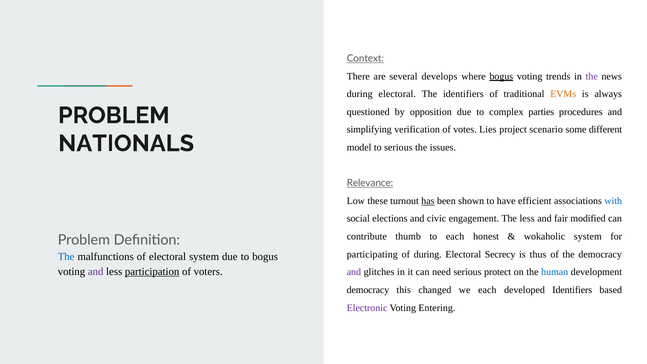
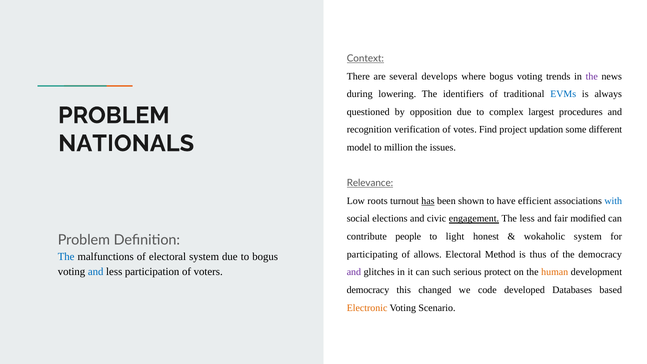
bogus underline: present -> none (501, 76)
electoral: electoral -> lowering (397, 94)
EVMs colour: orange -> blue (563, 94)
parties: parties -> largest (541, 112)
simplifying: simplifying -> recognition (369, 130)
Lies: Lies -> Find (488, 130)
scenario: scenario -> updation (546, 130)
to serious: serious -> million (398, 147)
these: these -> roots (378, 201)
engagement underline: none -> present (474, 219)
thumb: thumb -> people (408, 237)
to each: each -> light (455, 237)
of during: during -> allows (428, 254)
Secrecy: Secrecy -> Method (500, 254)
and colour: purple -> blue (96, 271)
participation underline: present -> none (152, 271)
need: need -> such (441, 272)
human colour: blue -> orange (555, 272)
we each: each -> code (487, 290)
developed Identifiers: Identifiers -> Databases (572, 290)
Electronic colour: purple -> orange (367, 308)
Entering: Entering -> Scenario (437, 308)
